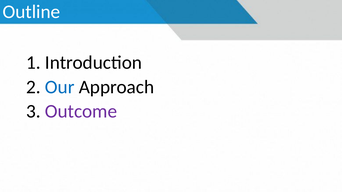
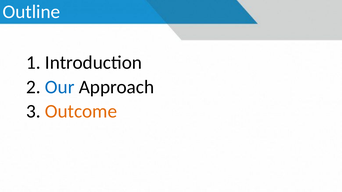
Outcome colour: purple -> orange (81, 111)
